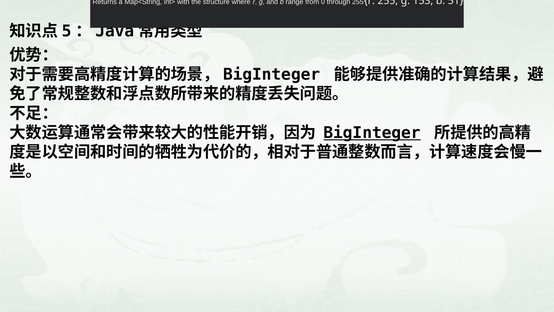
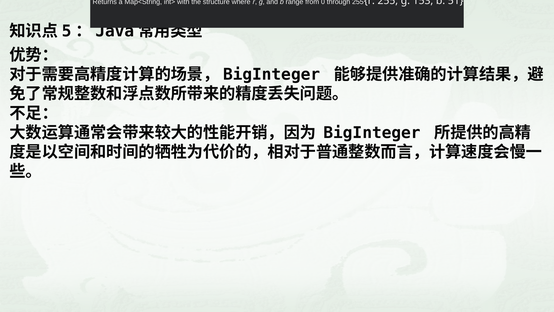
BigInteger underline: present -> none (372, 133)
